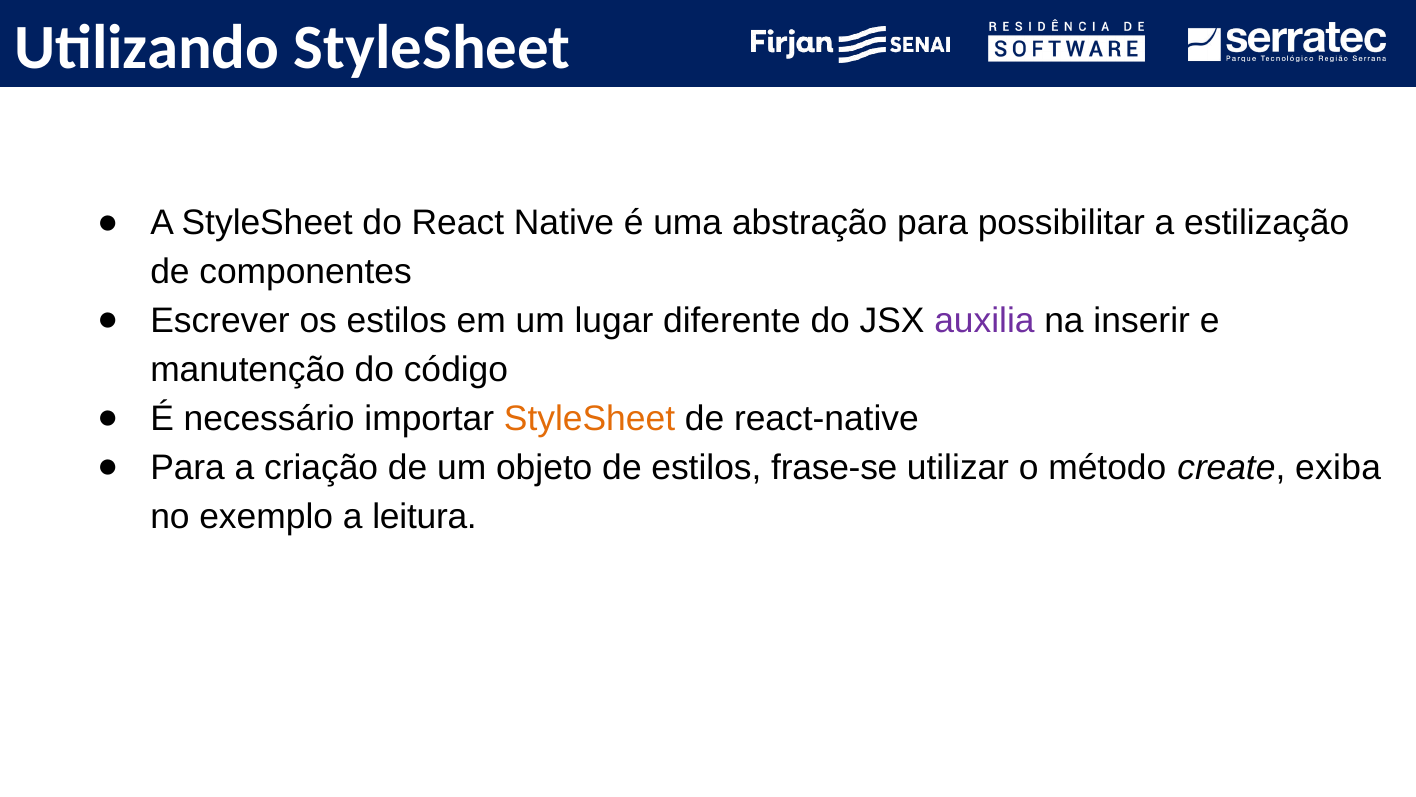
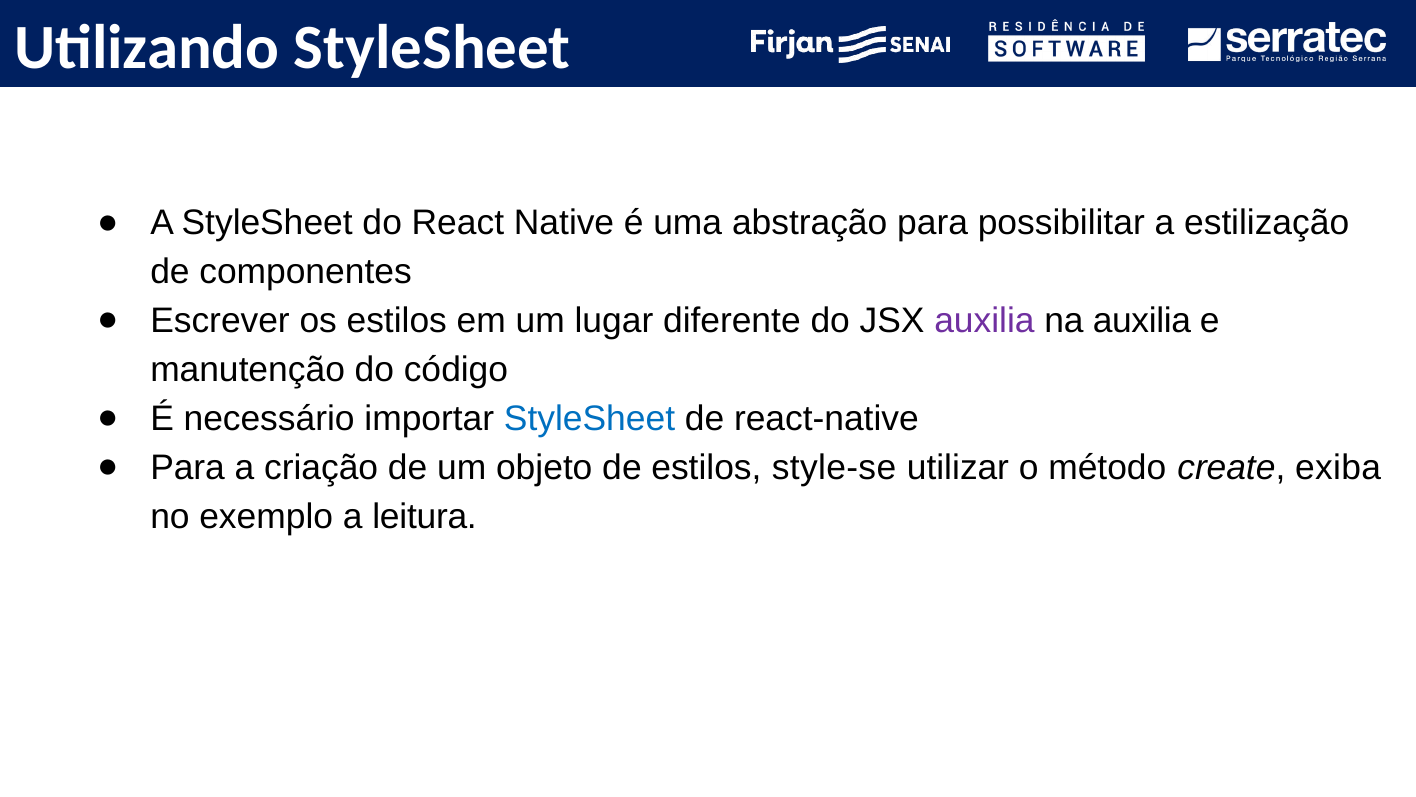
na inserir: inserir -> auxilia (1142, 321)
StyleSheet colour: orange -> blue (590, 418)
frase-se: frase-se -> style-se (834, 467)
